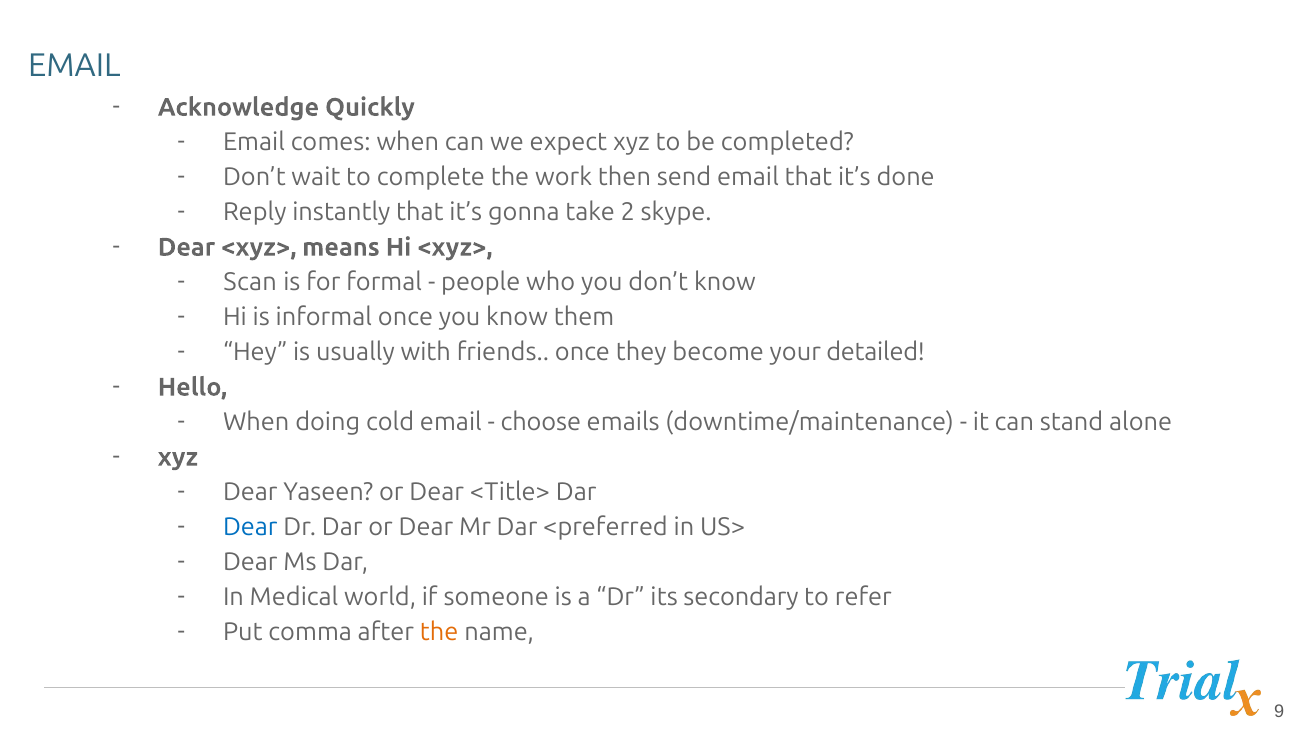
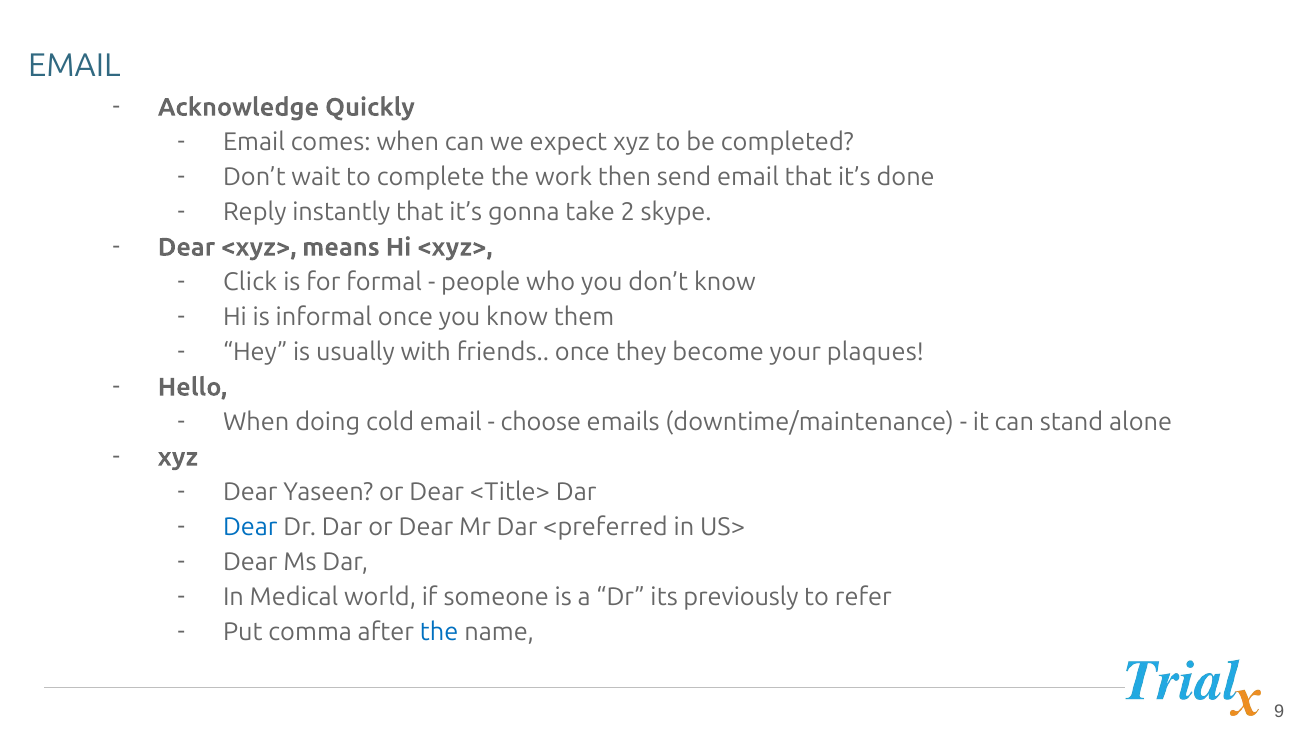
Scan: Scan -> Click (250, 282)
detailed: detailed -> plaques (875, 352)
secondary: secondary -> previously (741, 597)
the colour: orange -> blue (439, 632)
